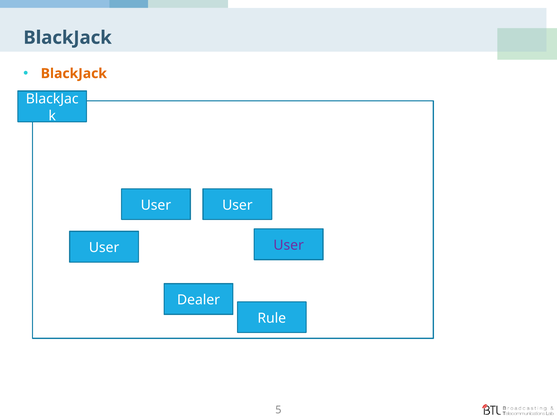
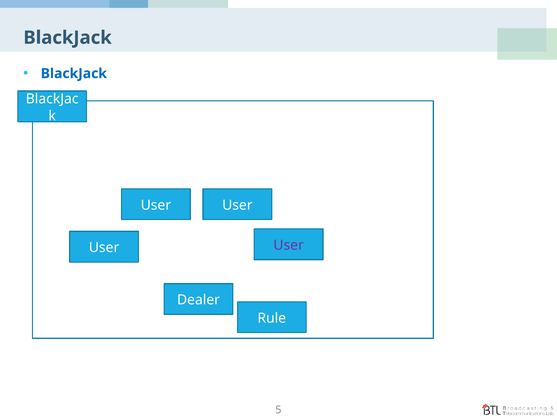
BlackJack colour: orange -> blue (74, 73)
